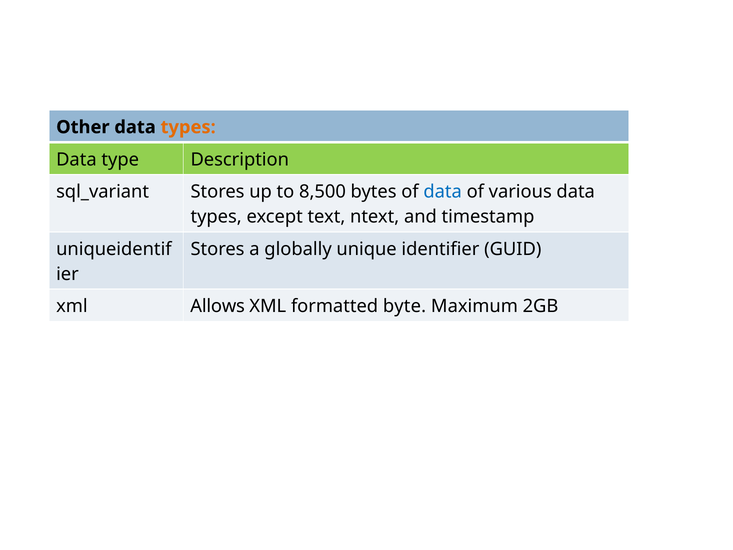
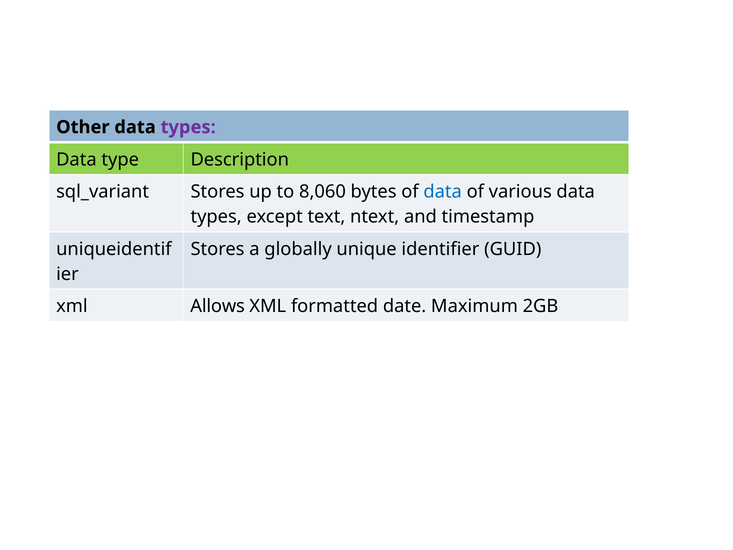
types colour: orange -> purple (188, 127)
8,500: 8,500 -> 8,060 (322, 192)
byte: byte -> date (405, 306)
